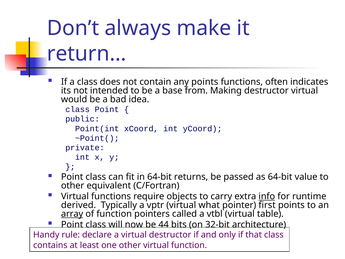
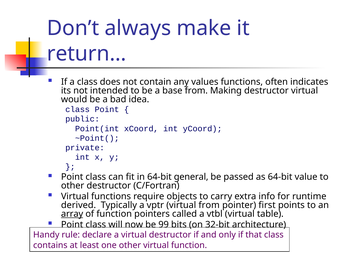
any points: points -> values (205, 82)
returns: returns -> general (191, 177)
other equivalent: equivalent -> destructor (109, 186)
info underline: present -> none (267, 196)
virtual what: what -> from (209, 205)
44: 44 -> 99 (164, 224)
